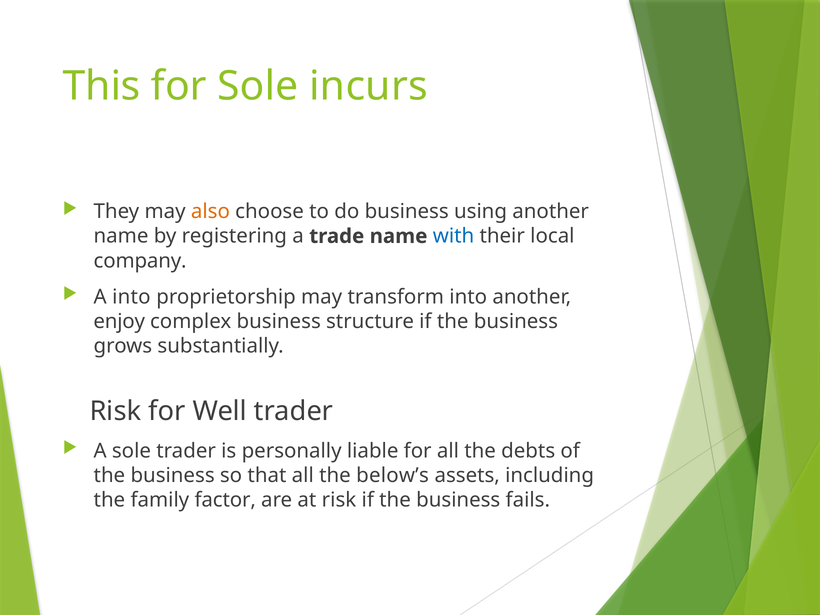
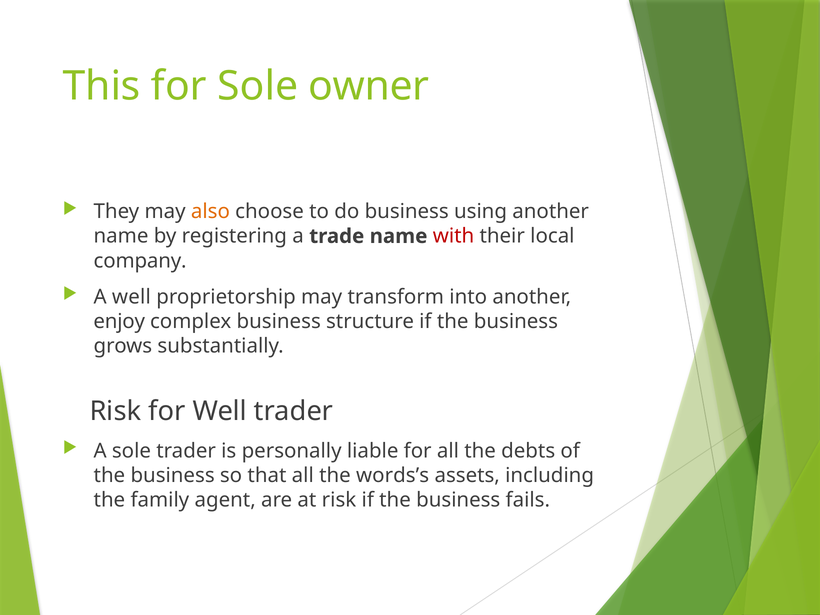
incurs: incurs -> owner (369, 86)
with colour: blue -> red (454, 236)
A into: into -> well (131, 297)
below’s: below’s -> words’s (393, 475)
factor: factor -> agent (225, 500)
